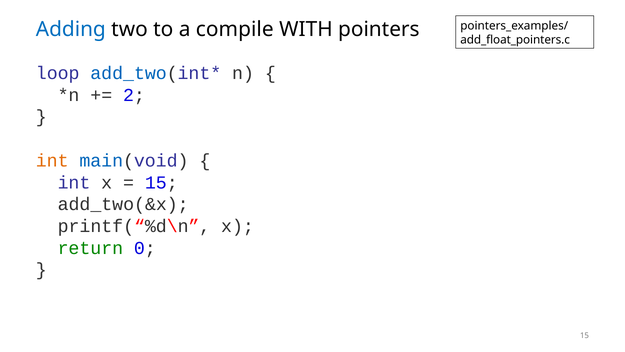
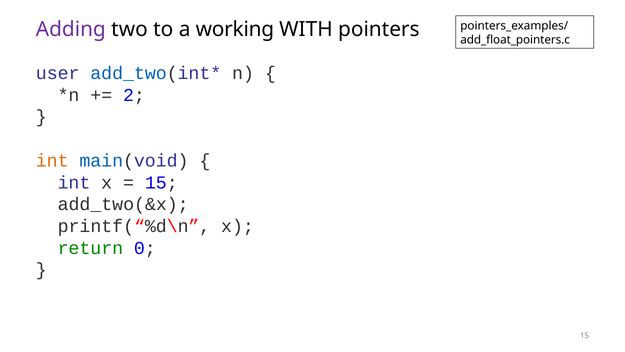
Adding colour: blue -> purple (71, 29)
compile: compile -> working (235, 29)
loop: loop -> user (58, 73)
